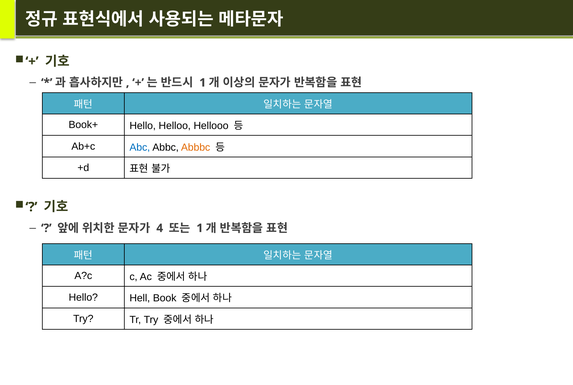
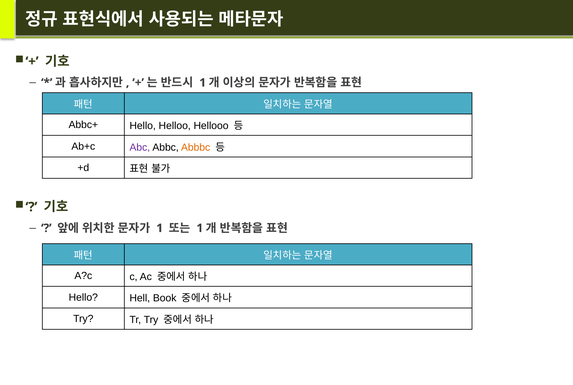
Book+: Book+ -> Abbc+ (83, 125)
Abc colour: blue -> purple (140, 147)
4: 4 -> 1 (160, 228)
